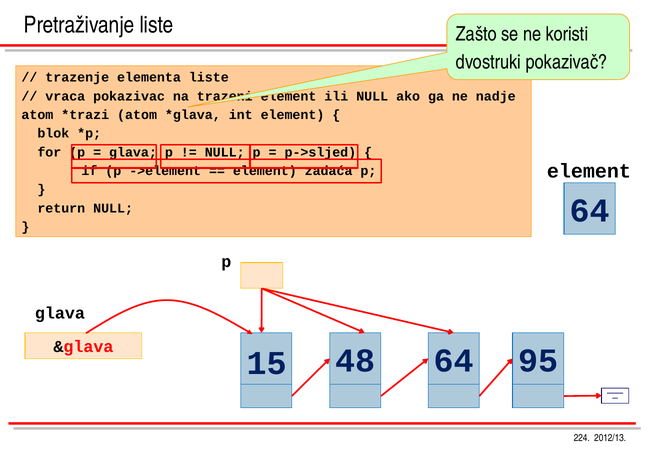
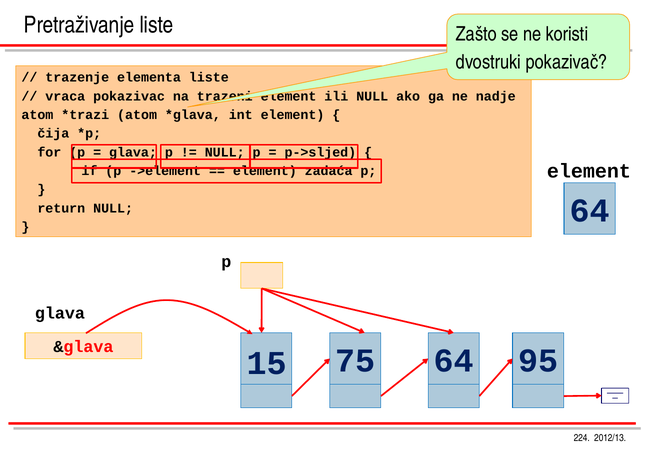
blok: blok -> čija (53, 133)
48: 48 -> 75 (355, 361)
